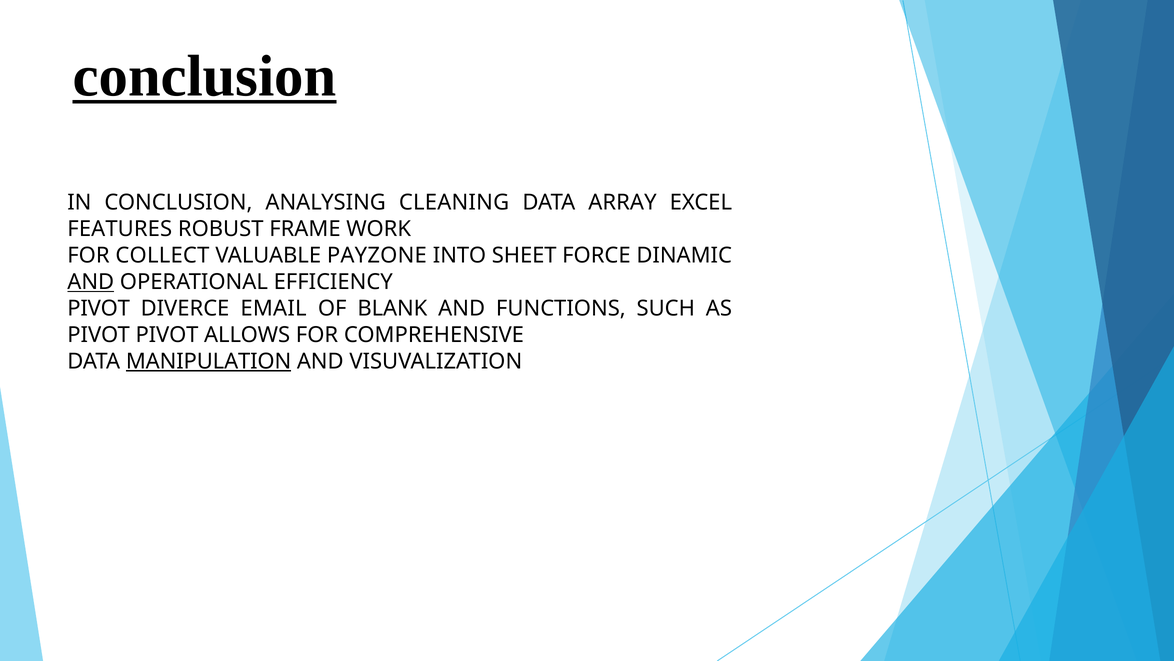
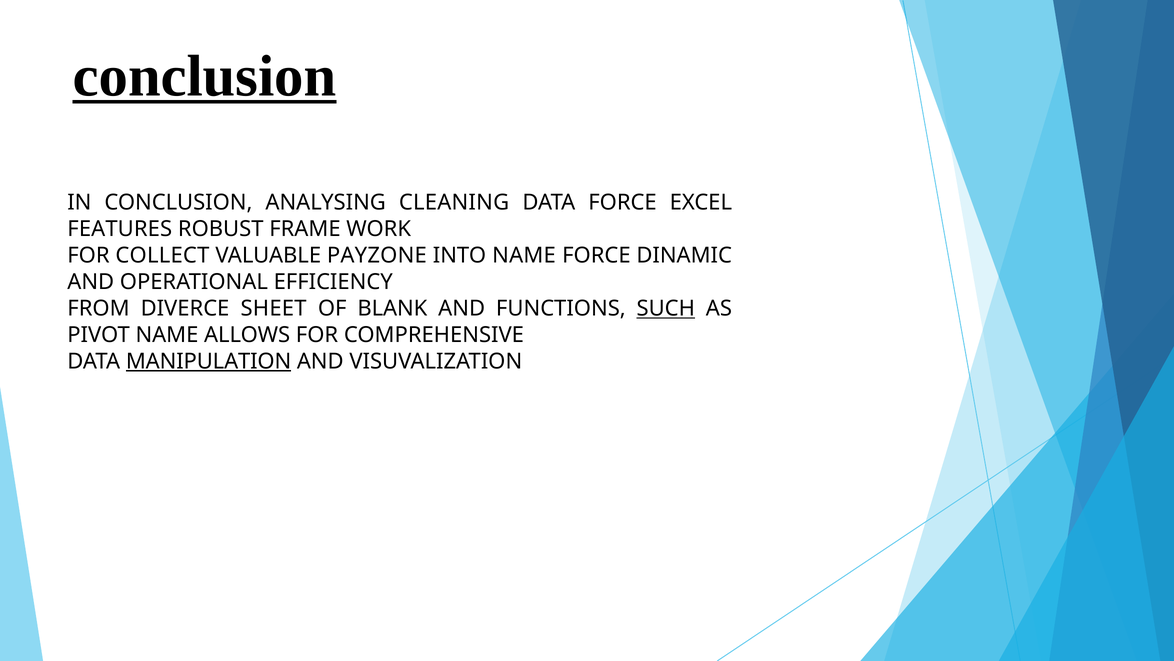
DATA ARRAY: ARRAY -> FORCE (622, 202)
INTO SHEET: SHEET -> NAME (524, 255)
AND underline: present -> none (91, 282)
PIVOT: PIVOT -> FROM (98, 308)
EMAIL: EMAIL -> SHEET (274, 308)
SUCH underline: none -> present (666, 308)
PIVOT PIVOT: PIVOT -> NAME (167, 335)
